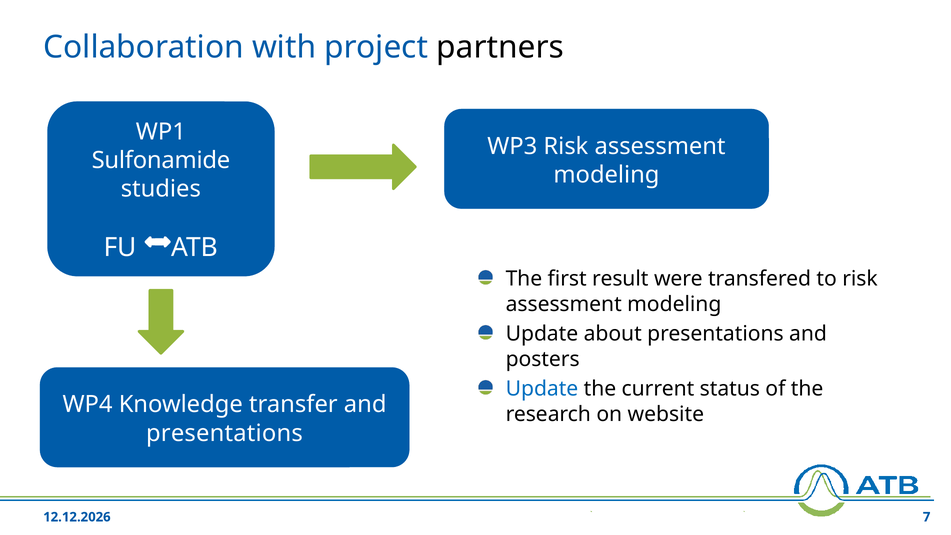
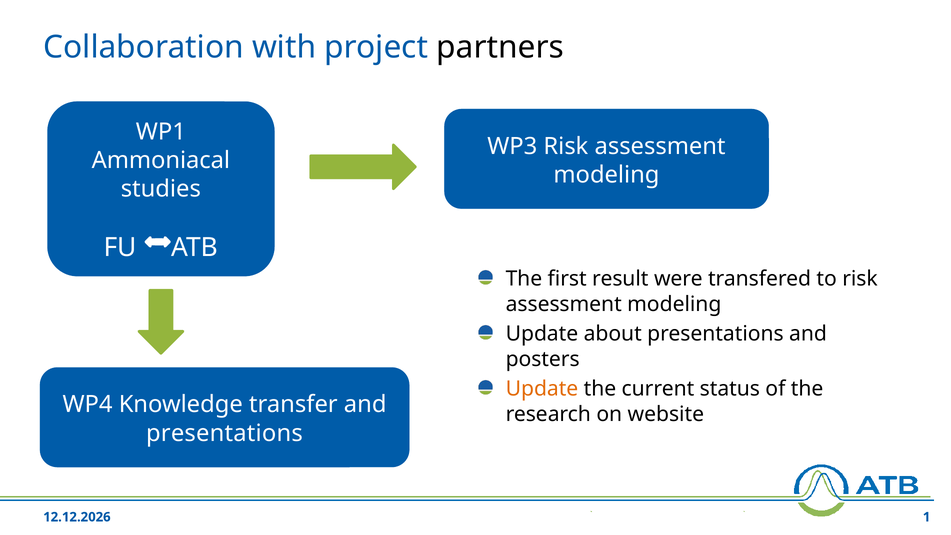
Sulfonamide: Sulfonamide -> Ammoniacal (161, 160)
Update colour: blue -> orange (542, 389)
7: 7 -> 1 (927, 517)
